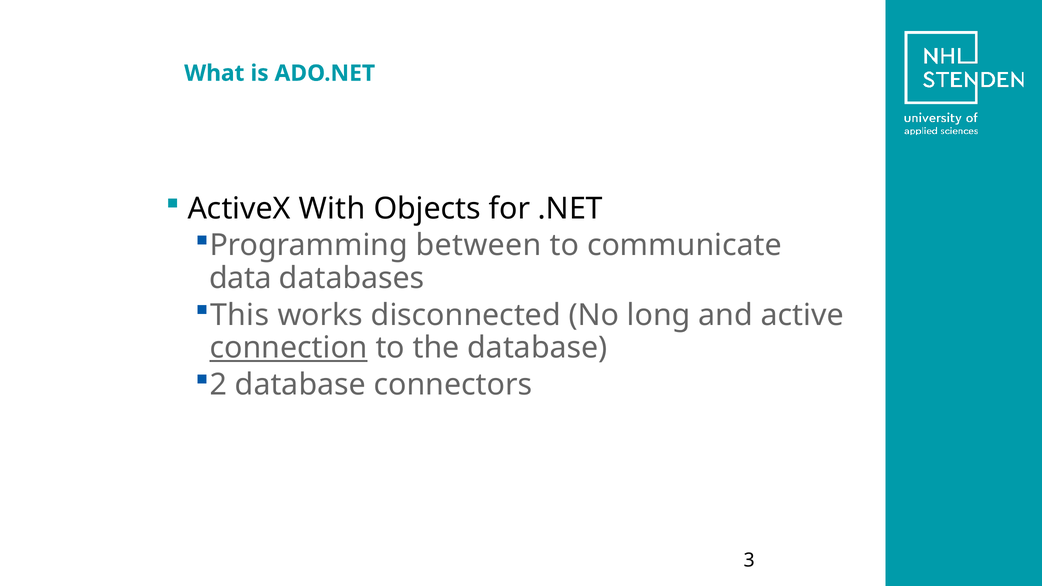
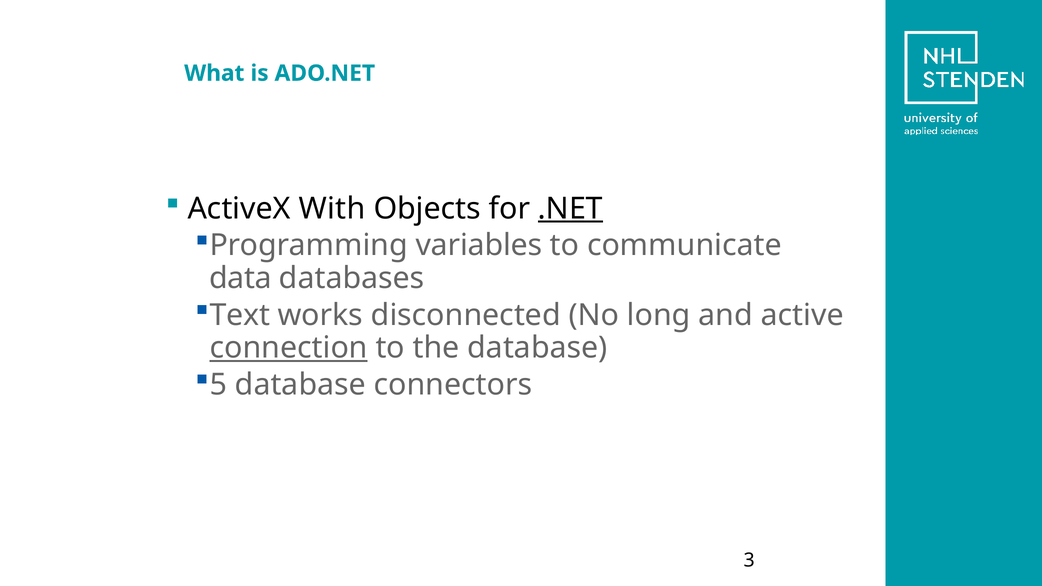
.NET underline: none -> present (570, 209)
between: between -> variables (479, 245)
This: This -> Text (240, 315)
2: 2 -> 5 (218, 385)
